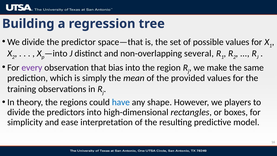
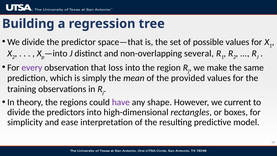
bias: bias -> loss (116, 68)
have colour: blue -> purple (121, 102)
players: players -> current (238, 102)
